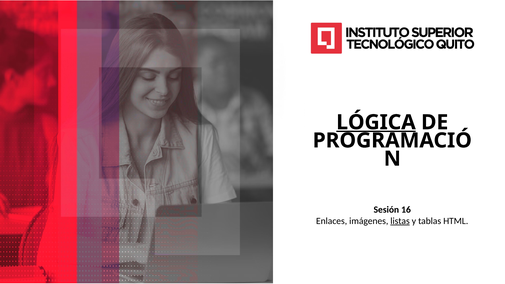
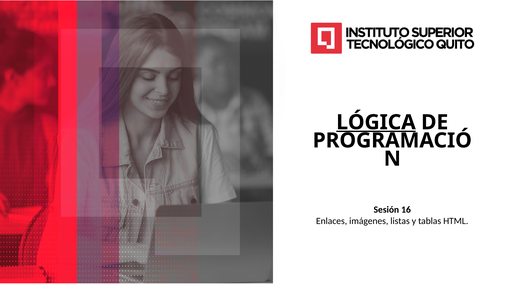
listas underline: present -> none (400, 221)
